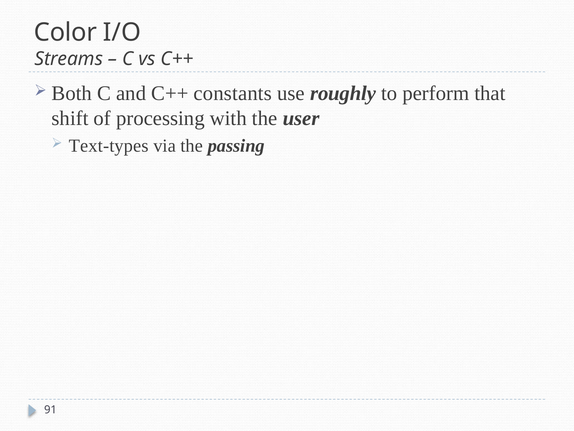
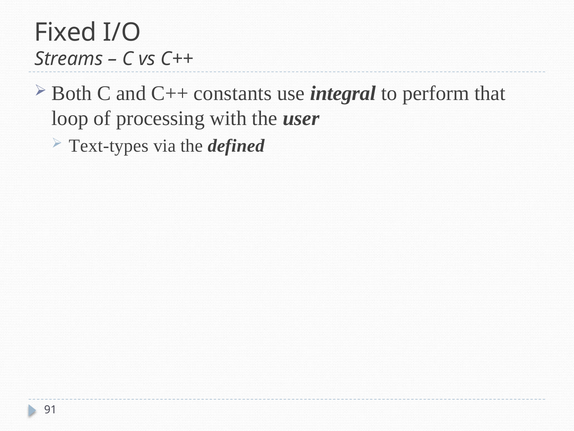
Color: Color -> Fixed (65, 32)
roughly: roughly -> integral (343, 93)
shift: shift -> loop (70, 118)
passing: passing -> defined (236, 146)
